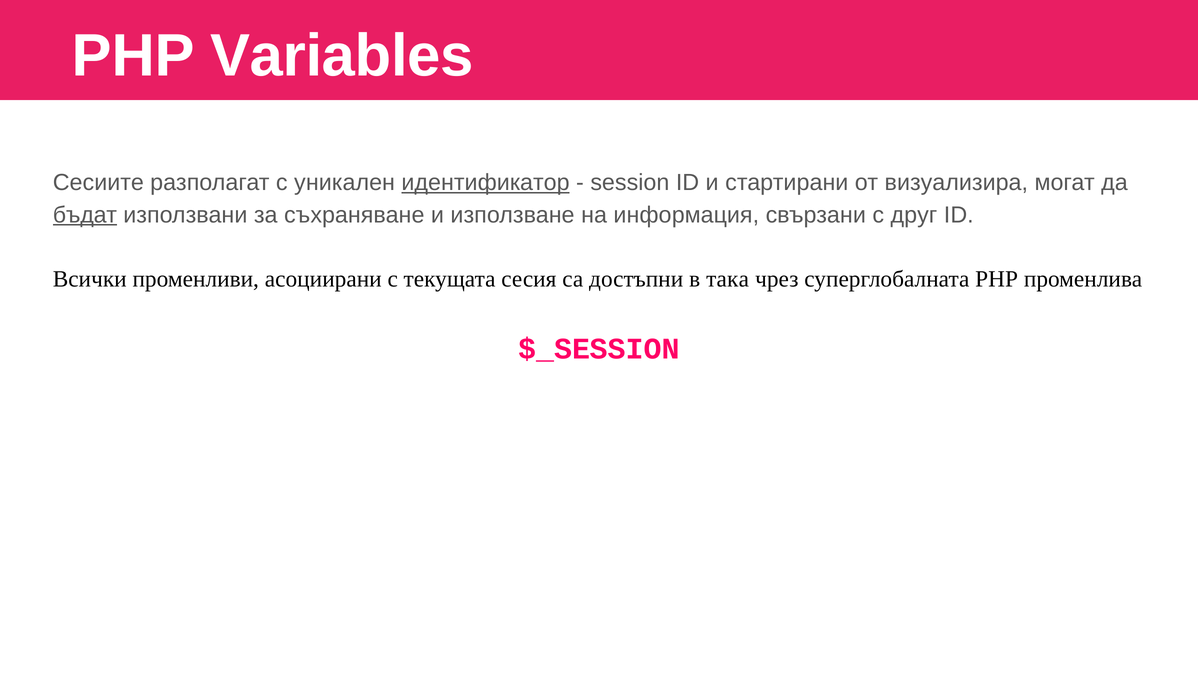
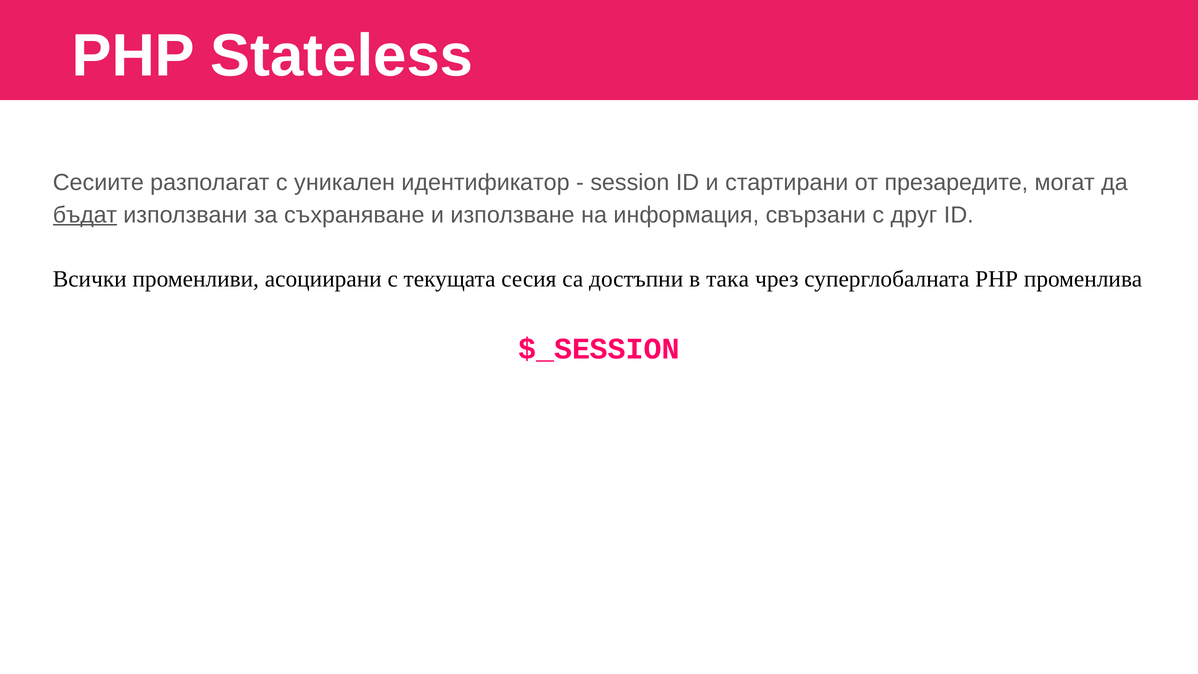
Variables: Variables -> Stateless (342, 56)
идентификатор underline: present -> none (486, 183)
визуализира: визуализира -> презаредите (956, 183)
